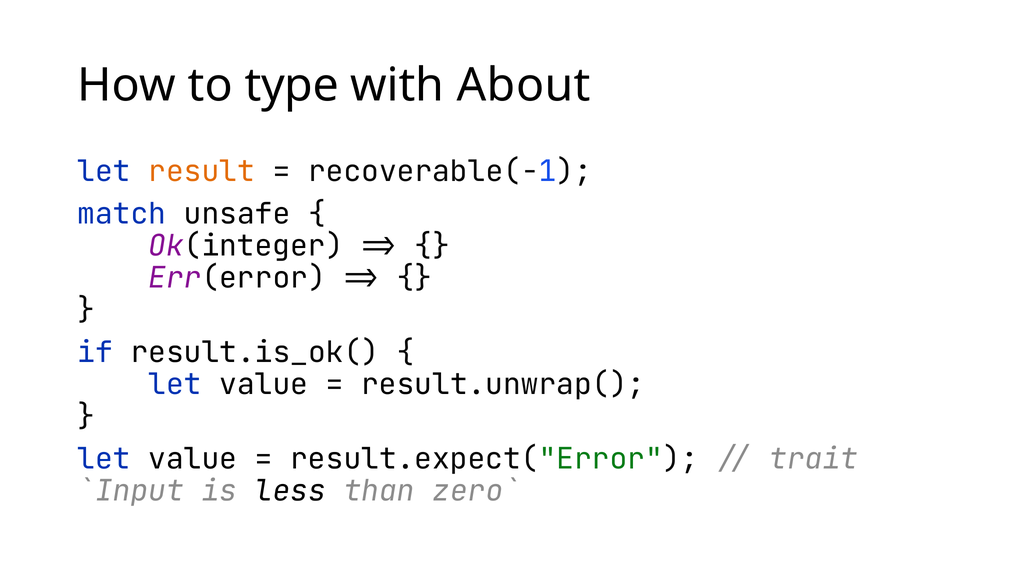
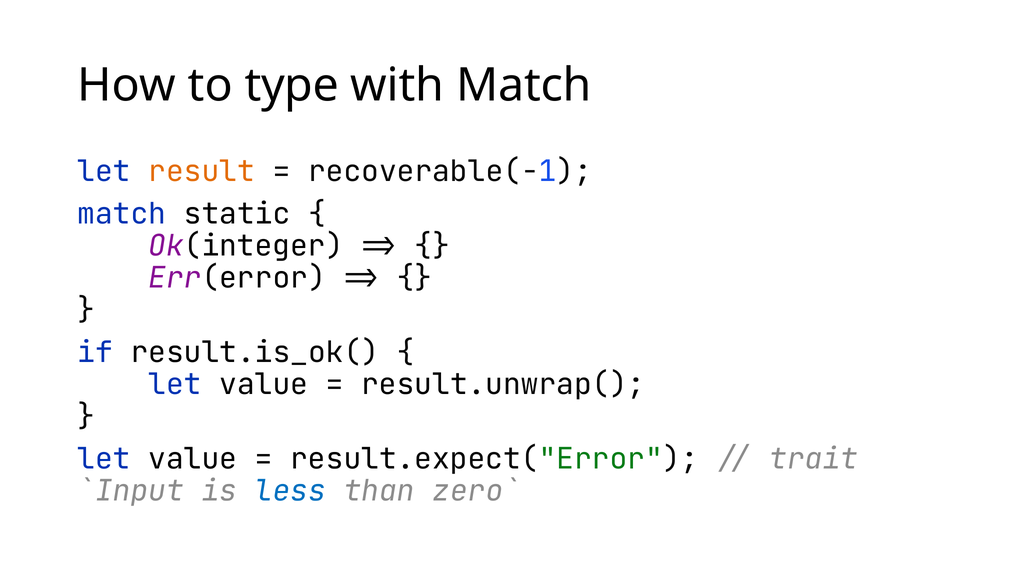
with About: About -> Match (524, 85)
unsafe: unsafe -> static (237, 214)
less colour: black -> blue (290, 492)
